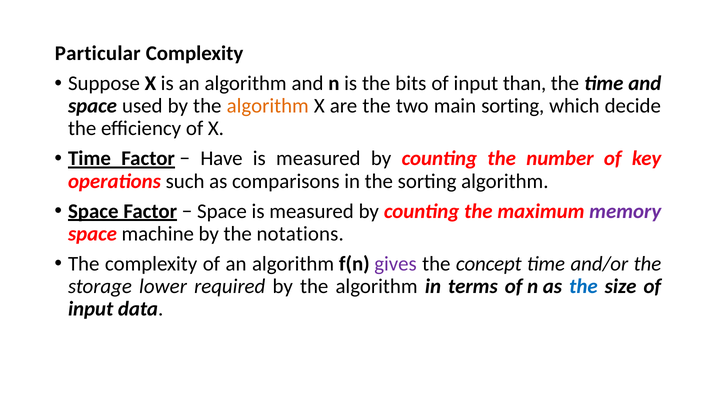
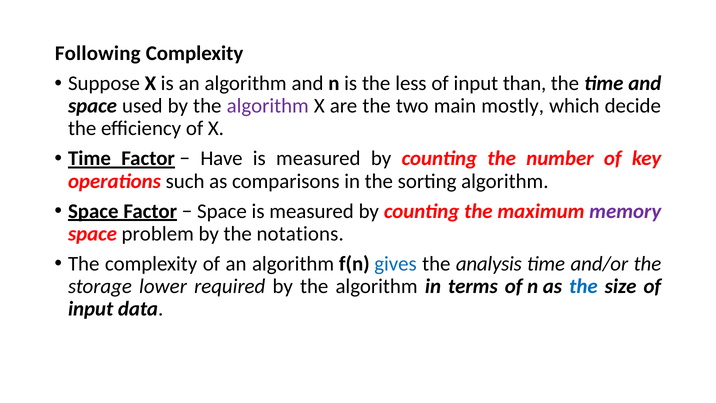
Particular: Particular -> Following (98, 53)
bits: bits -> less (411, 83)
algorithm colour: orange -> purple (268, 106)
main sorting: sorting -> mostly (513, 106)
machine: machine -> problem (158, 233)
gives colour: purple -> blue (396, 263)
concept: concept -> analysis (489, 263)
